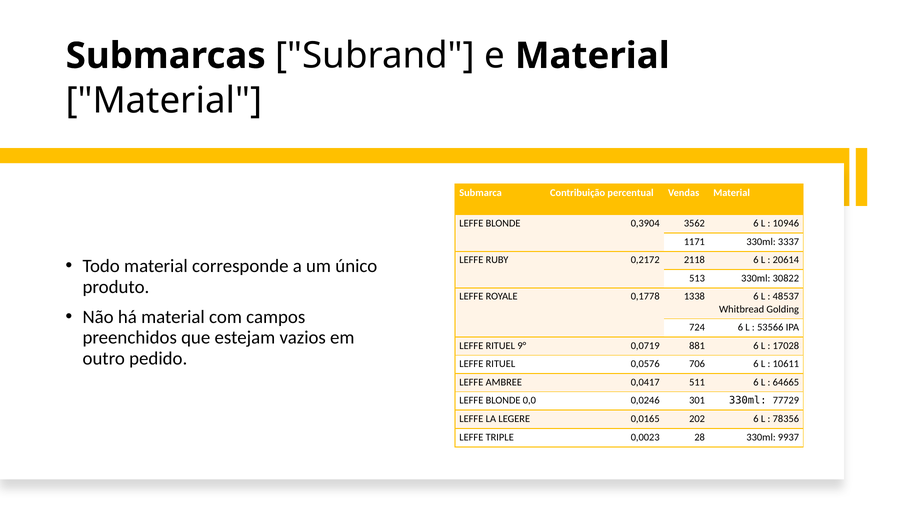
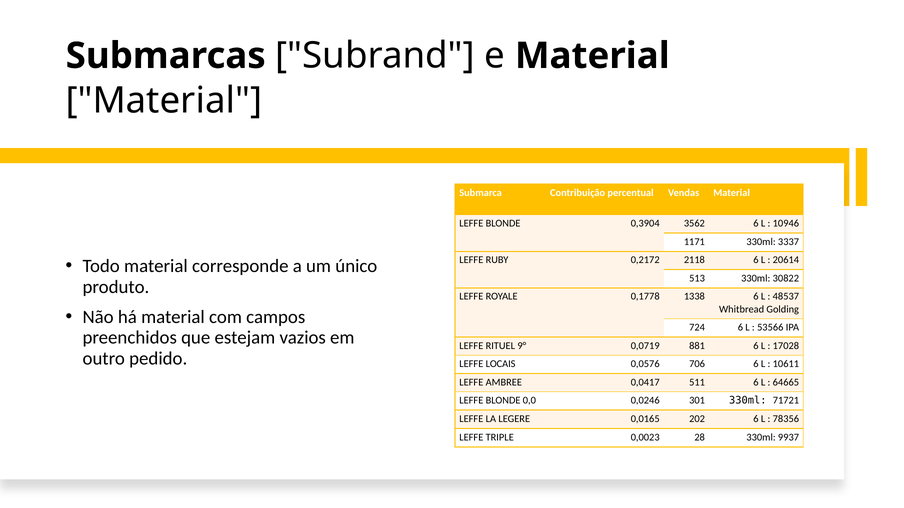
RITUEL: RITUEL -> LOCAIS (501, 364)
77729: 77729 -> 71721 (786, 401)
